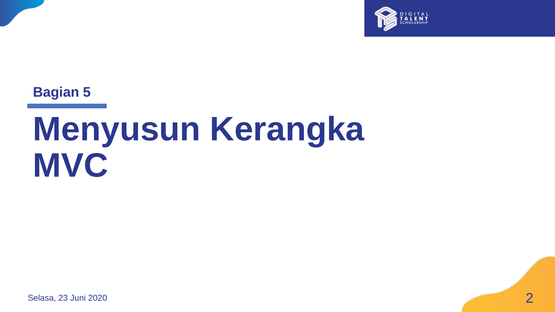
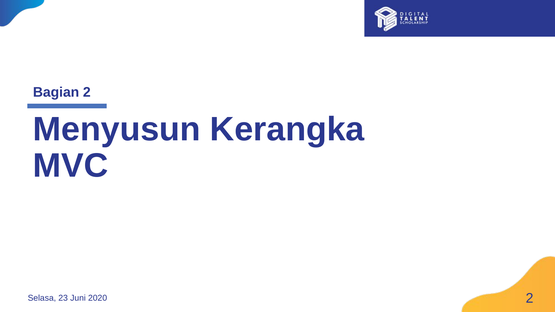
Bagian 5: 5 -> 2 (87, 92)
